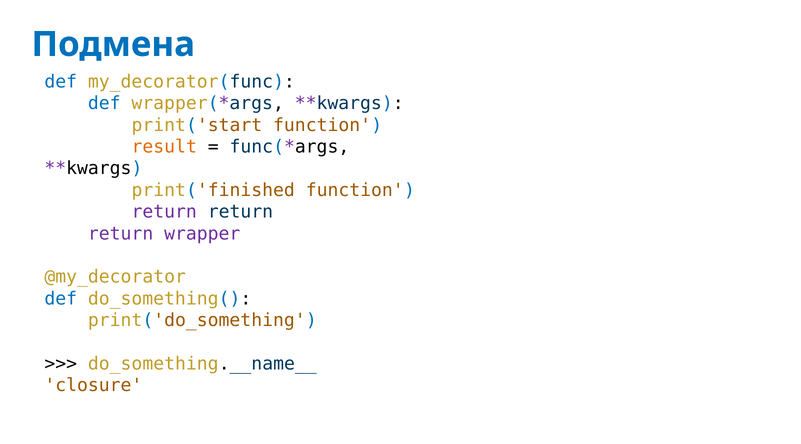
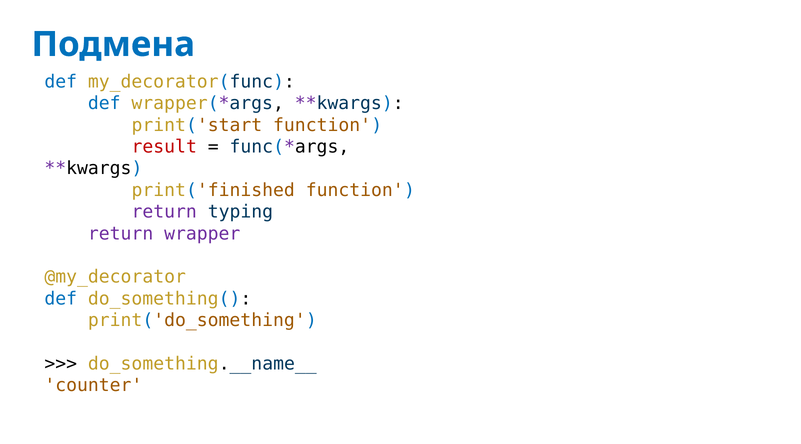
result colour: orange -> red (164, 147)
return: return -> typing (240, 212)
closure: closure -> counter (93, 386)
